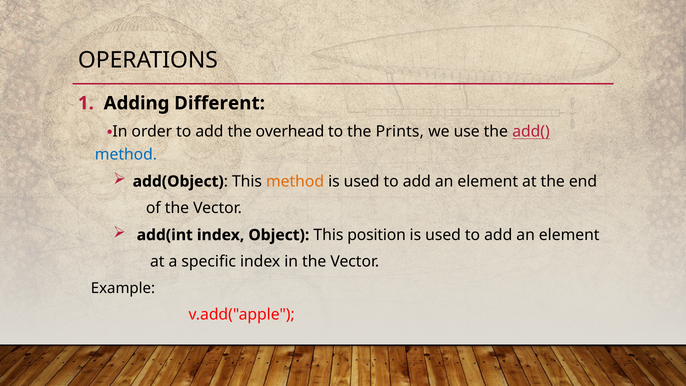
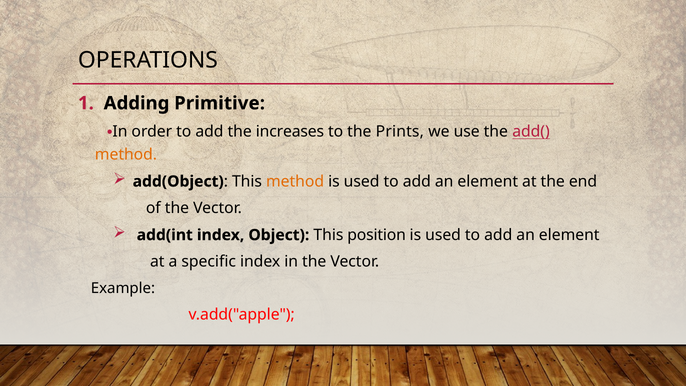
Different: Different -> Primitive (220, 103)
overhead: overhead -> increases (290, 132)
method colour: blue -> orange (126, 155)
